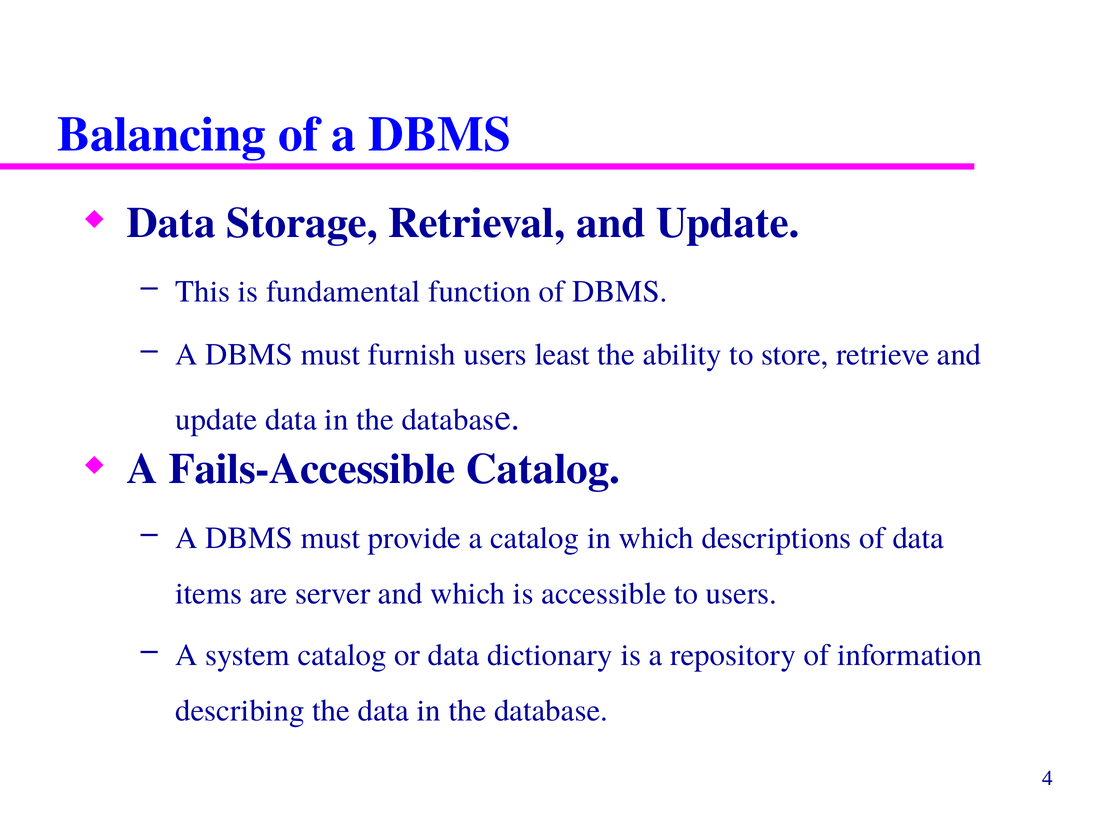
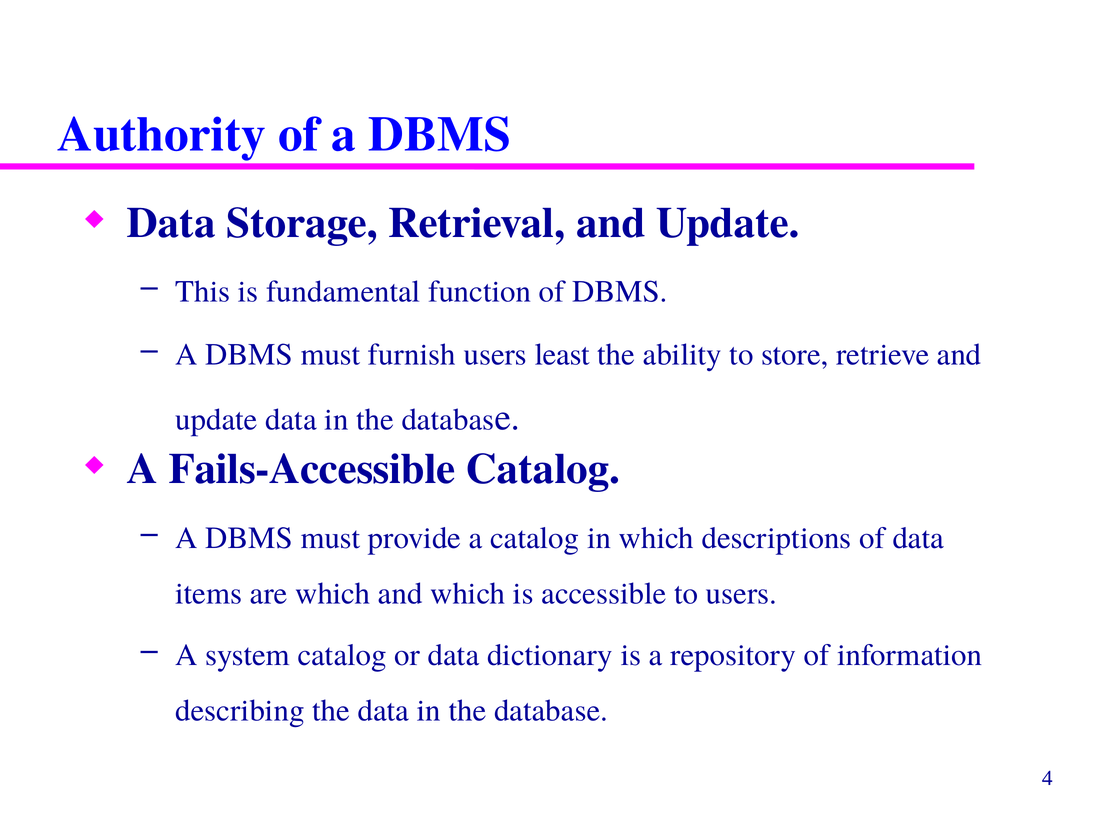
Balancing: Balancing -> Authority (162, 135)
are server: server -> which (333, 594)
